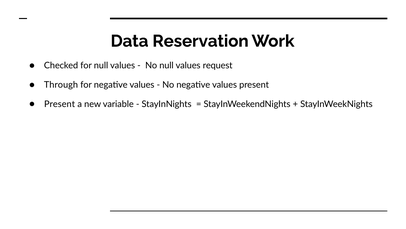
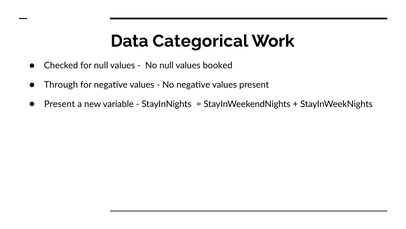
Reservation: Reservation -> Categorical (200, 41)
request: request -> booked (218, 66)
